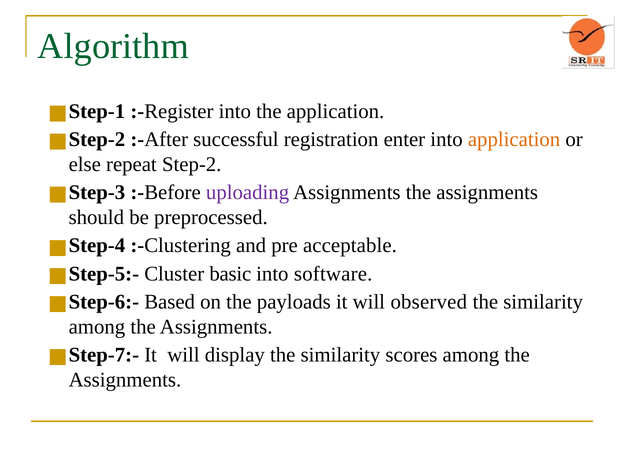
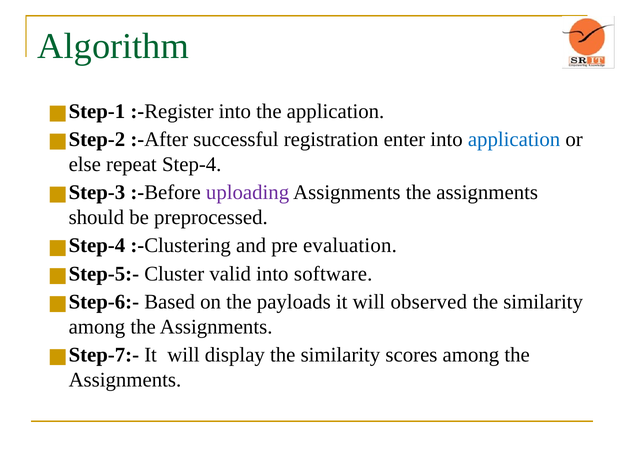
application colour: orange -> blue (514, 139)
Step-2: Step-2 -> Step-4 (192, 164)
acceptable: acceptable -> evaluation (350, 246)
basic: basic -> valid (230, 274)
